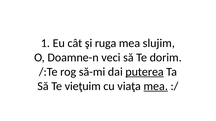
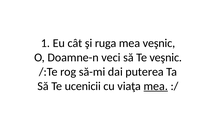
mea slujim: slujim -> veşnic (159, 43)
Te dorim: dorim -> veşnic (166, 58)
puterea underline: present -> none (145, 72)
vieţuim: vieţuim -> ucenicii (83, 86)
